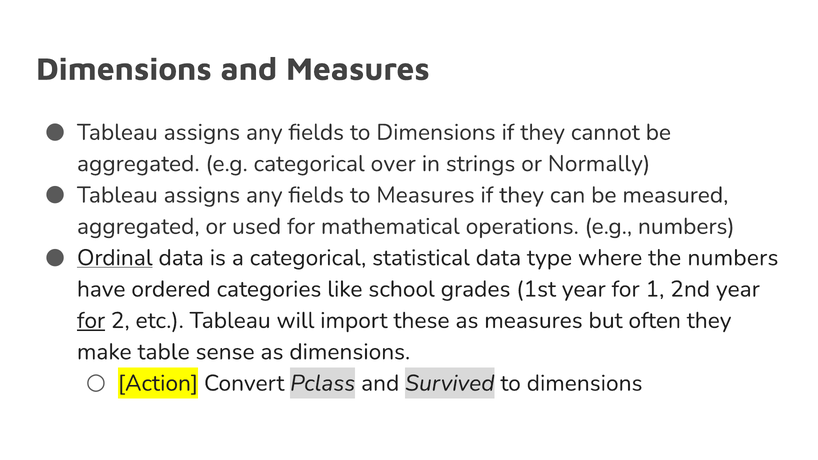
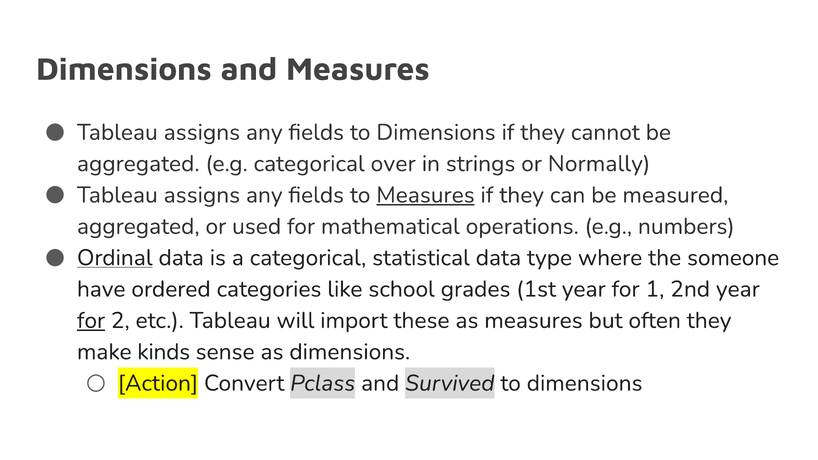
Measures underline: none -> present (425, 195)
the numbers: numbers -> someone (733, 258)
table: table -> kinds (164, 352)
